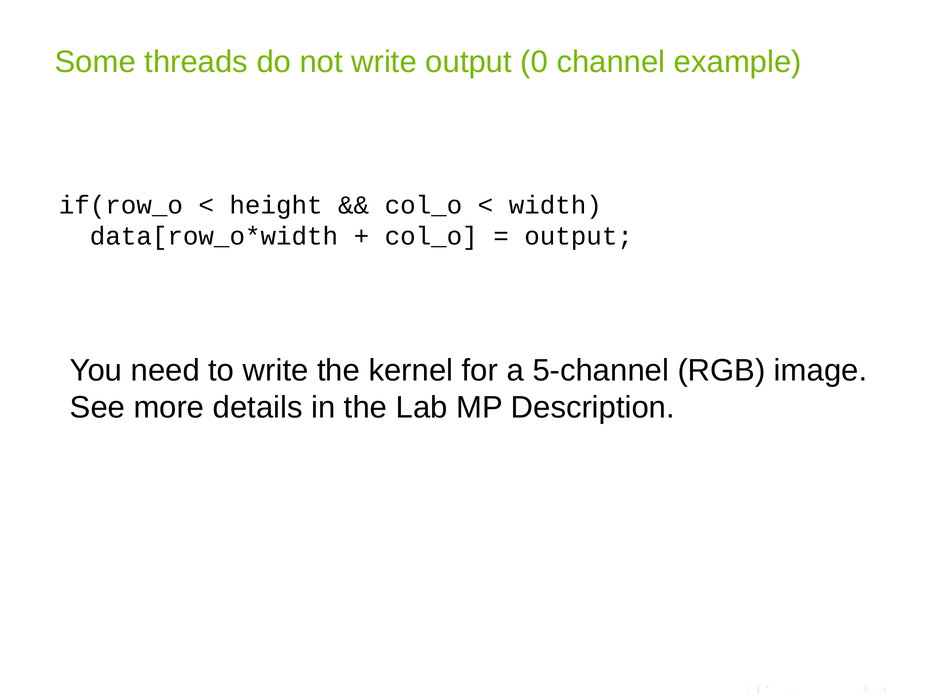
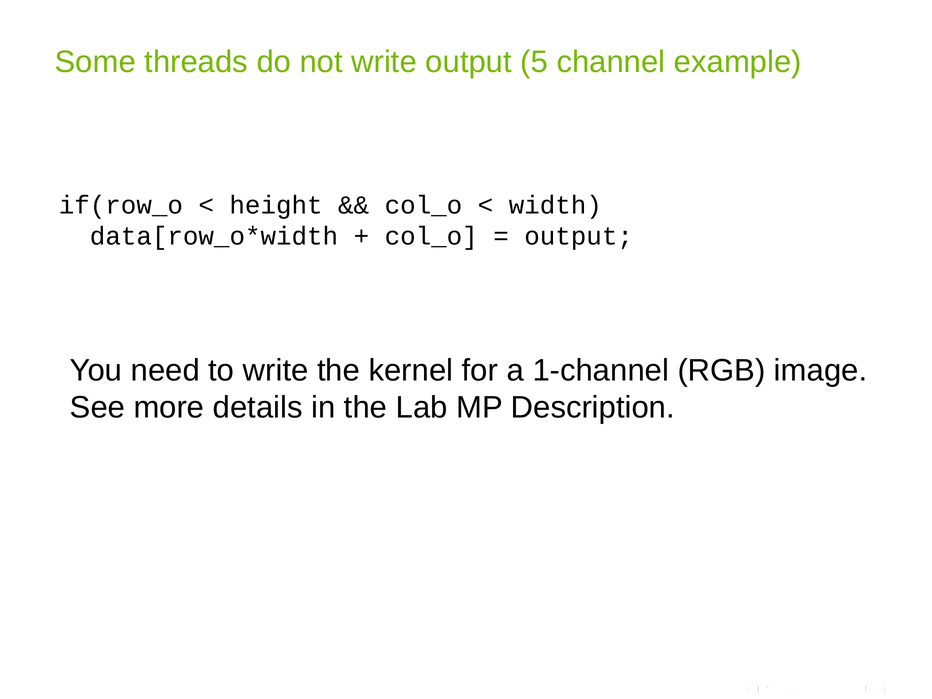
0: 0 -> 5 (534, 62)
5-channel: 5-channel -> 1-channel (601, 370)
